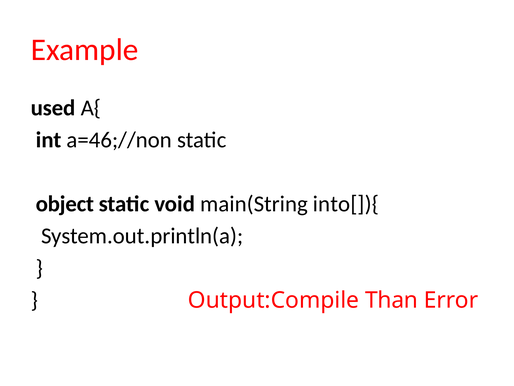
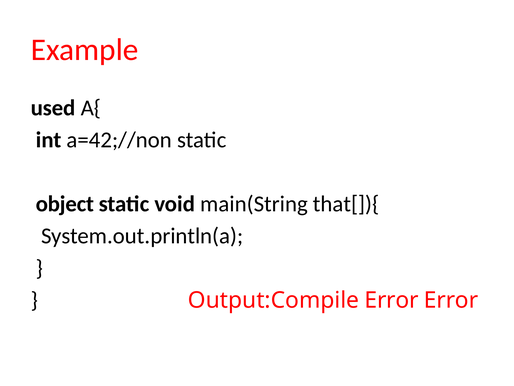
a=46;//non: a=46;//non -> a=42;//non (119, 140)
into[]){: into[]){ -> that[]){ (346, 204)
Output:Compile Than: Than -> Error (392, 300)
